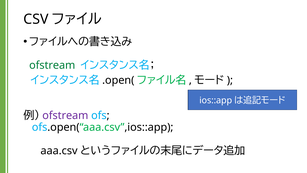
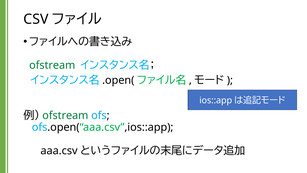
ofstream colour: purple -> green (65, 115)
